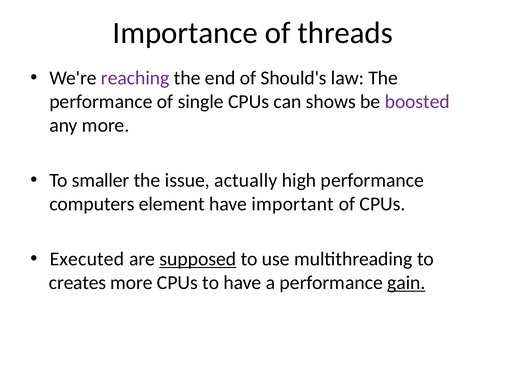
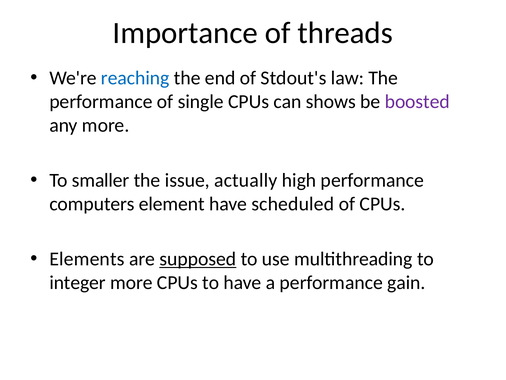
reaching colour: purple -> blue (135, 78)
Should's: Should's -> Stdout's (293, 78)
important: important -> scheduled (293, 204)
Executed: Executed -> Elements (87, 259)
creates: creates -> integer (78, 282)
gain underline: present -> none (406, 282)
